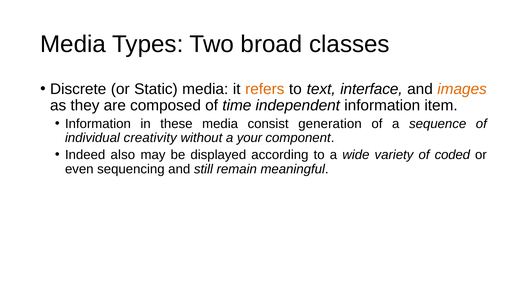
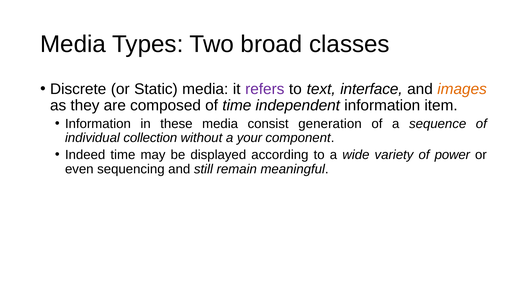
refers colour: orange -> purple (265, 89)
creativity: creativity -> collection (150, 138)
Indeed also: also -> time (123, 155)
coded: coded -> power (452, 155)
